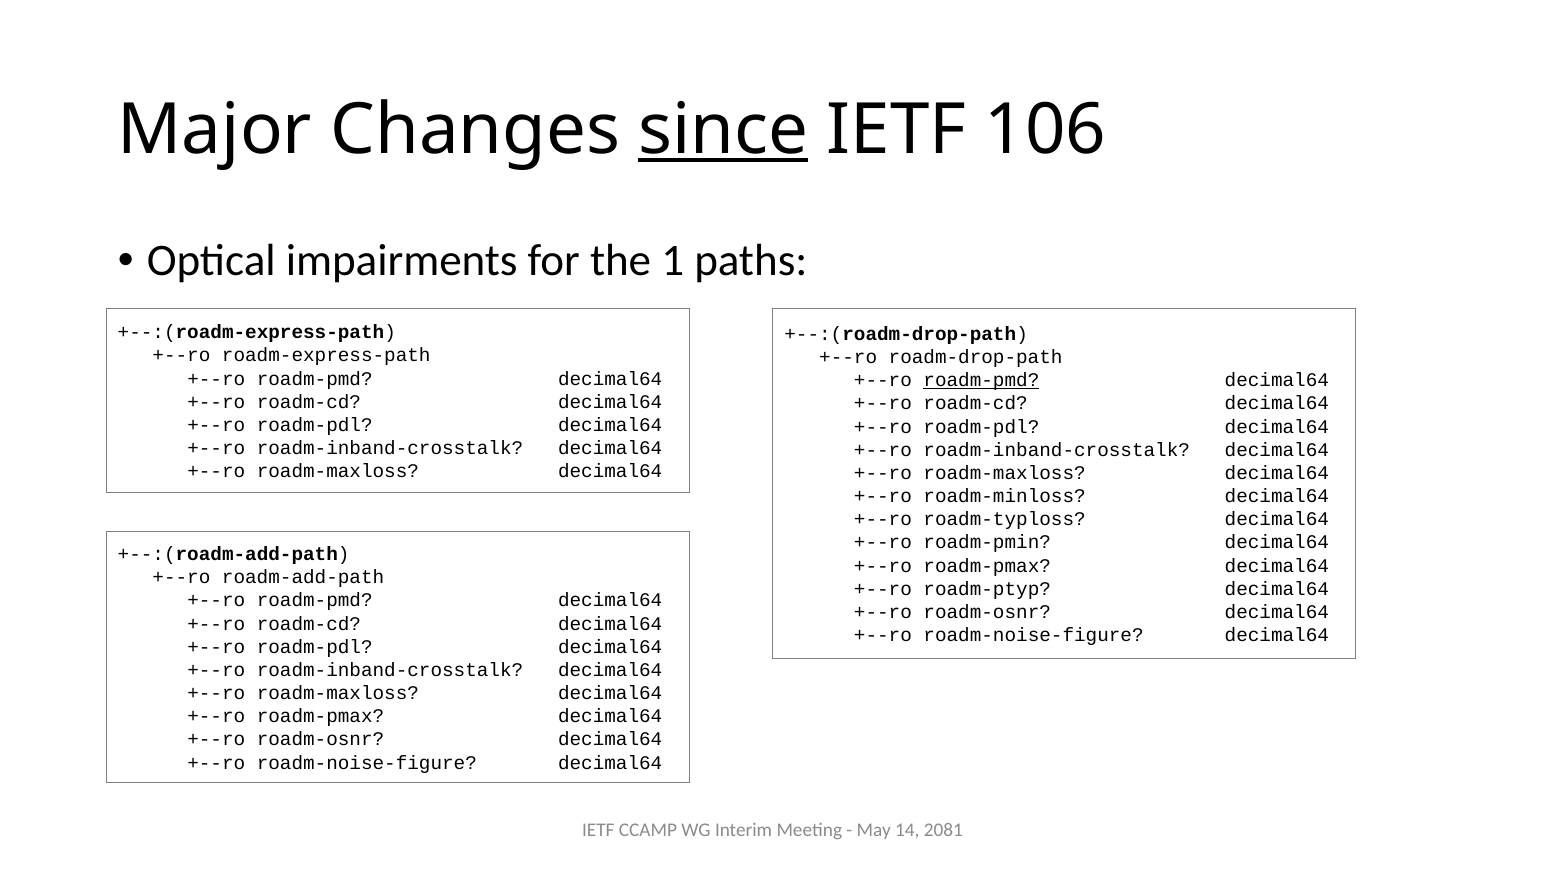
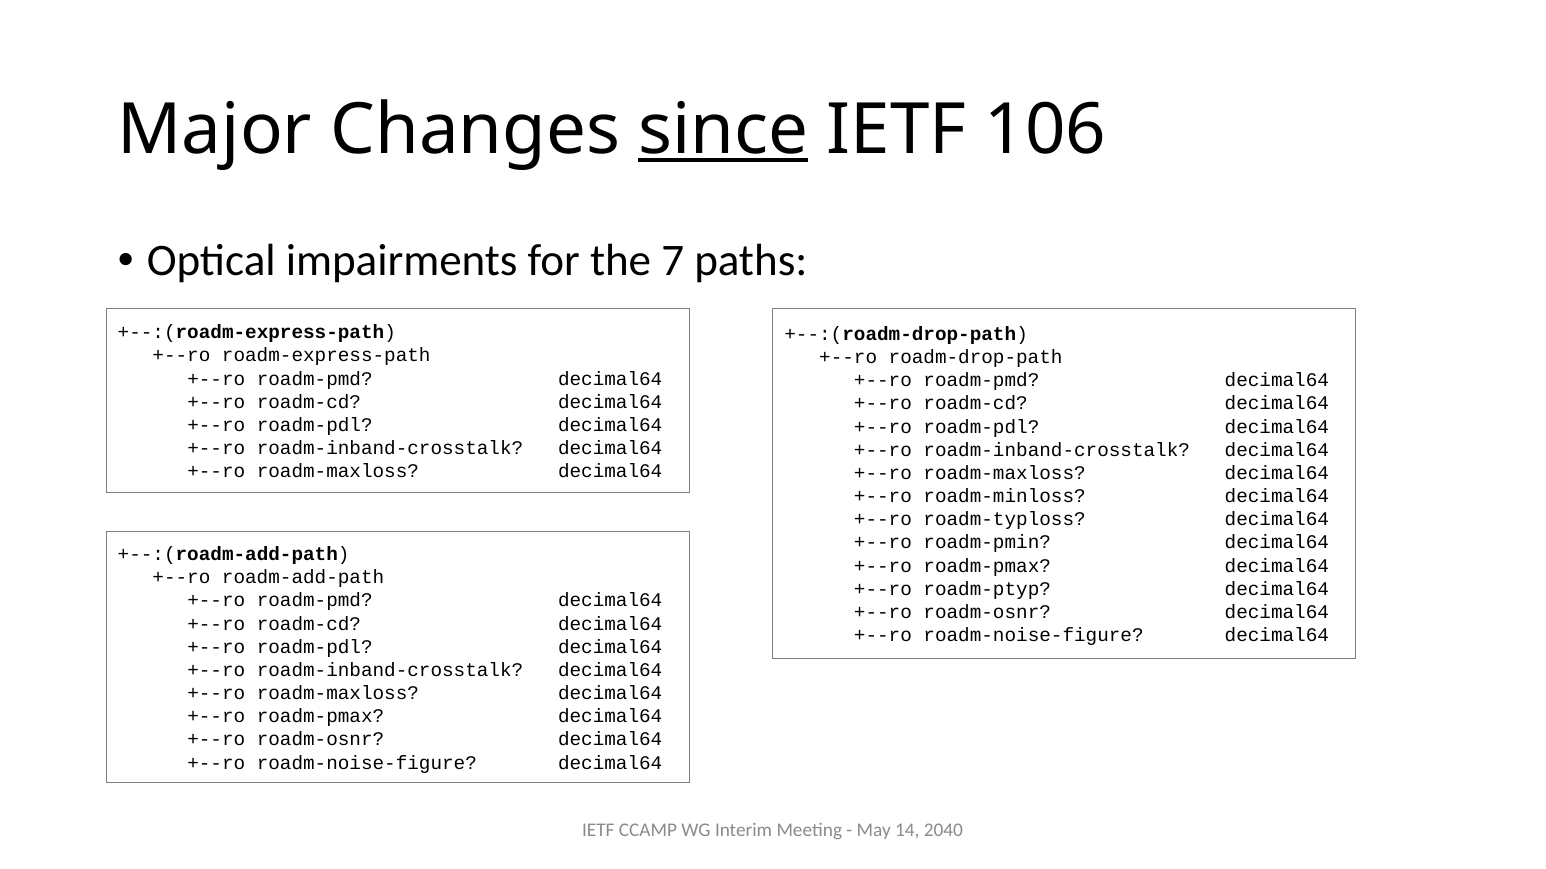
1: 1 -> 7 (673, 261)
roadm-pmd underline: present -> none (981, 381)
2081: 2081 -> 2040 (943, 830)
